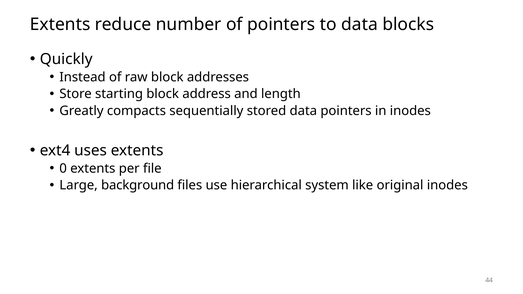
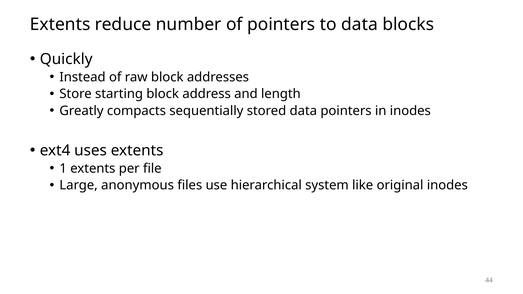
0: 0 -> 1 (63, 169)
background: background -> anonymous (138, 185)
